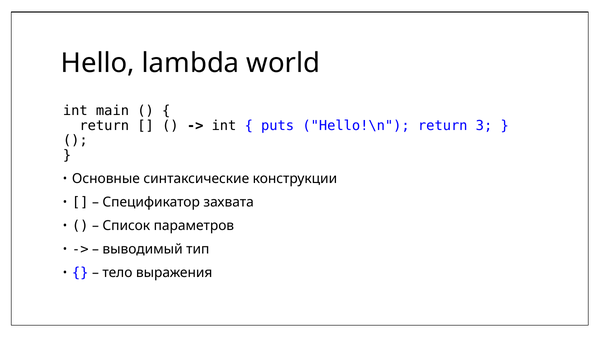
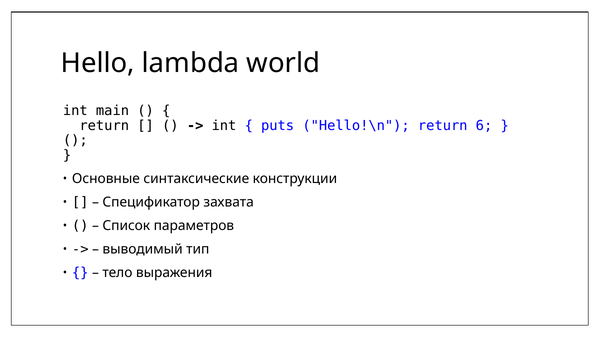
3: 3 -> 6 (484, 126)
